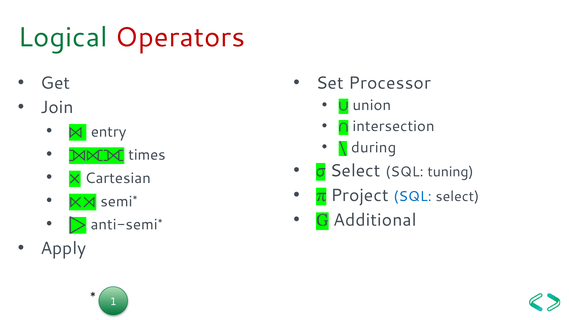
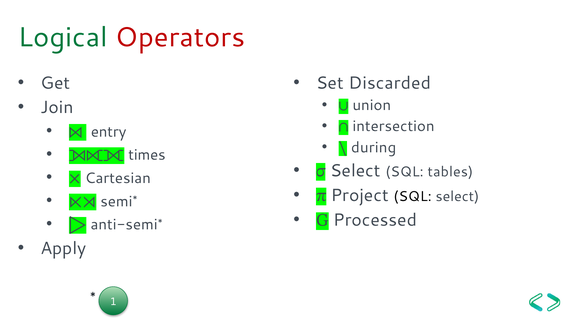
Processor: Processor -> Discarded (390, 83)
tuning: tuning -> tables (450, 172)
SQL colour: blue -> black (413, 196)
Additional: Additional -> Processed (375, 220)
